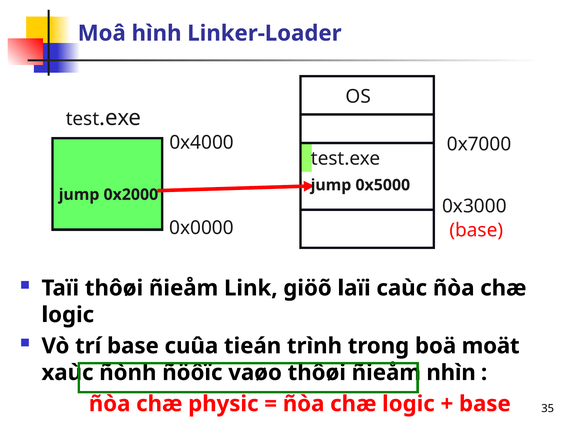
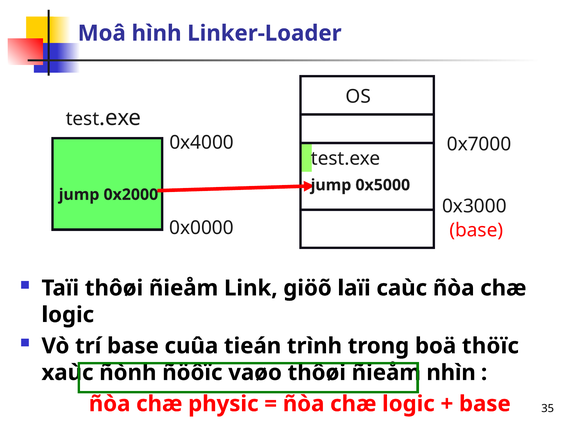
moät: moät -> thöïc (490, 346)
